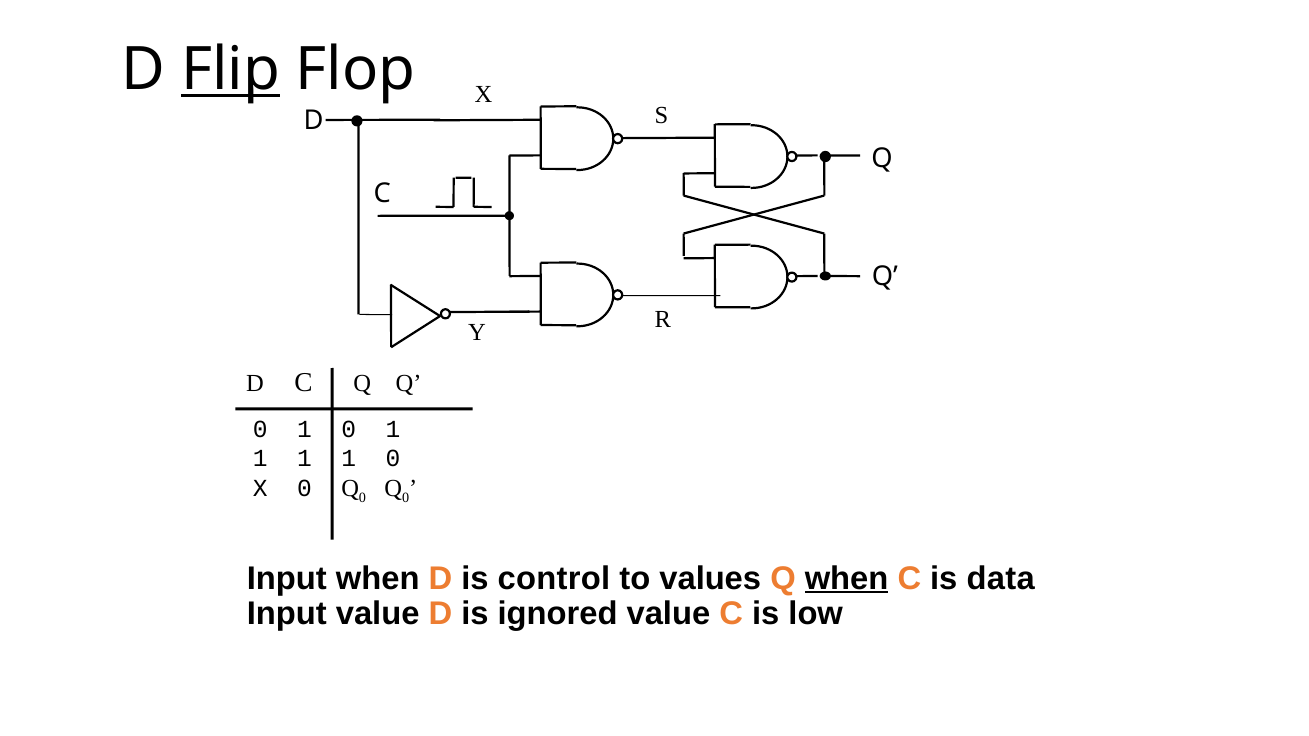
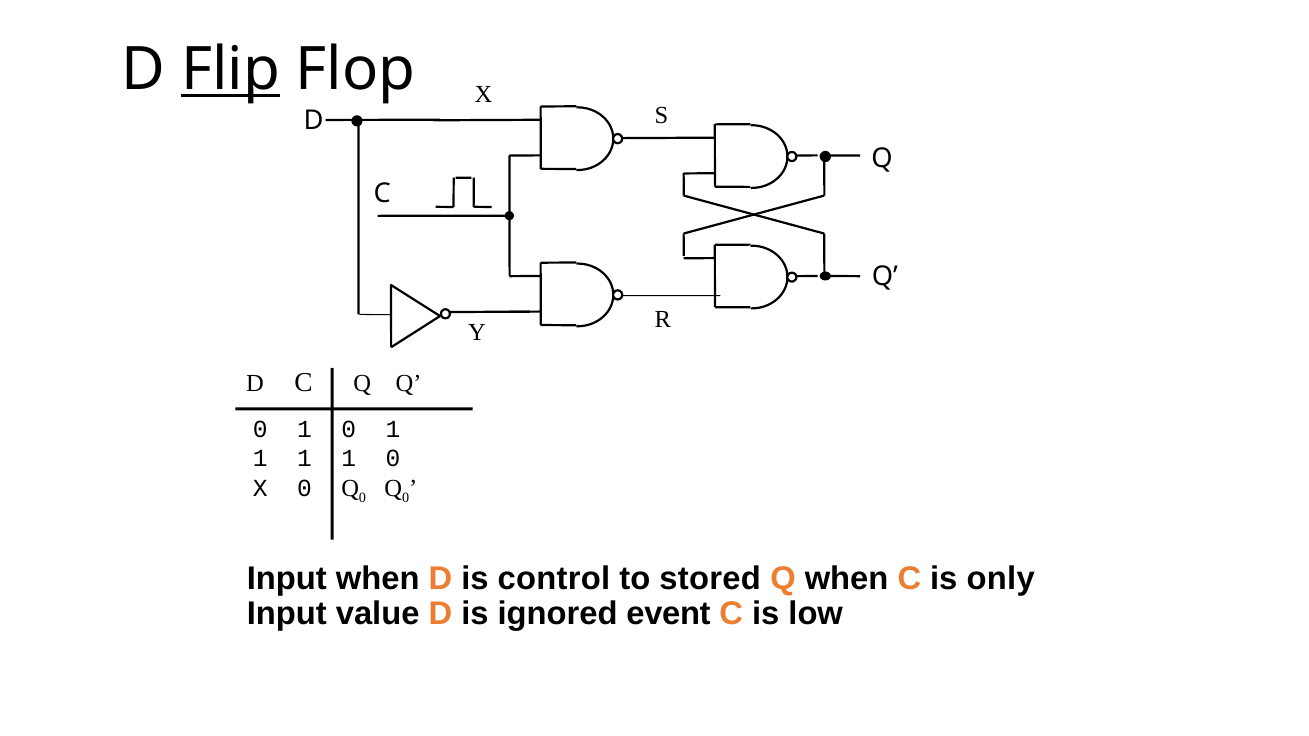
values: values -> stored (710, 579)
when underline: present -> none (847, 579)
data: data -> only (1001, 579)
ignored value: value -> event (669, 614)
